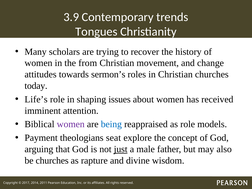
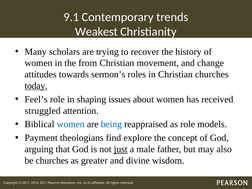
3.9: 3.9 -> 9.1 (71, 17)
Tongues: Tongues -> Weakest (96, 32)
today underline: none -> present (36, 86)
Life’s: Life’s -> Feel’s (36, 99)
imminent: imminent -> struggled (43, 111)
women colour: purple -> blue (71, 124)
seat: seat -> find (113, 138)
rapture: rapture -> greater (94, 161)
